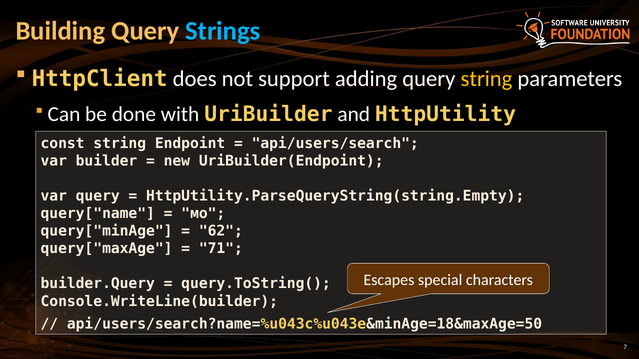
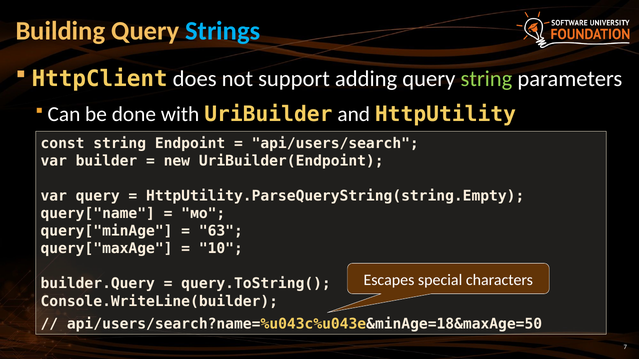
string colour: yellow -> light green (486, 79)
62: 62 -> 63 (221, 231)
71: 71 -> 10 (221, 249)
